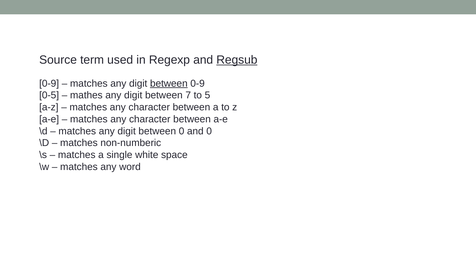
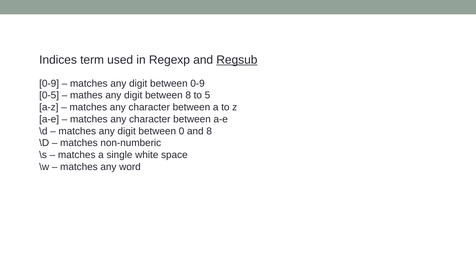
Source: Source -> Indices (58, 60)
between underline: present -> none (169, 83)
between 7: 7 -> 8 (188, 95)
and 0: 0 -> 8 (209, 131)
